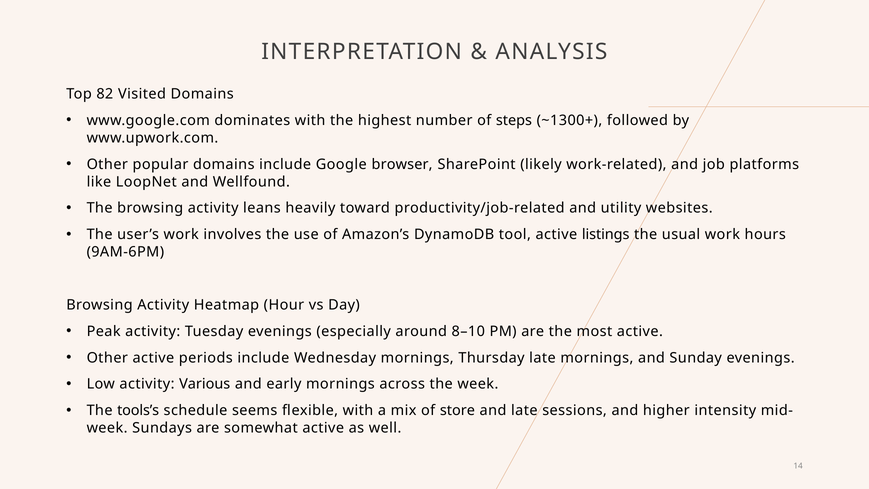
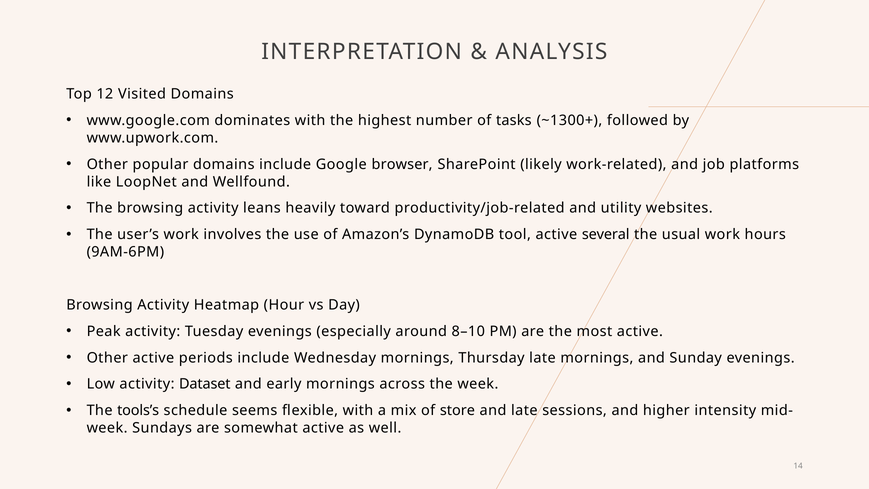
82: 82 -> 12 (105, 94)
steps: steps -> tasks (514, 120)
listings: listings -> several (606, 235)
Various: Various -> Dataset (205, 384)
